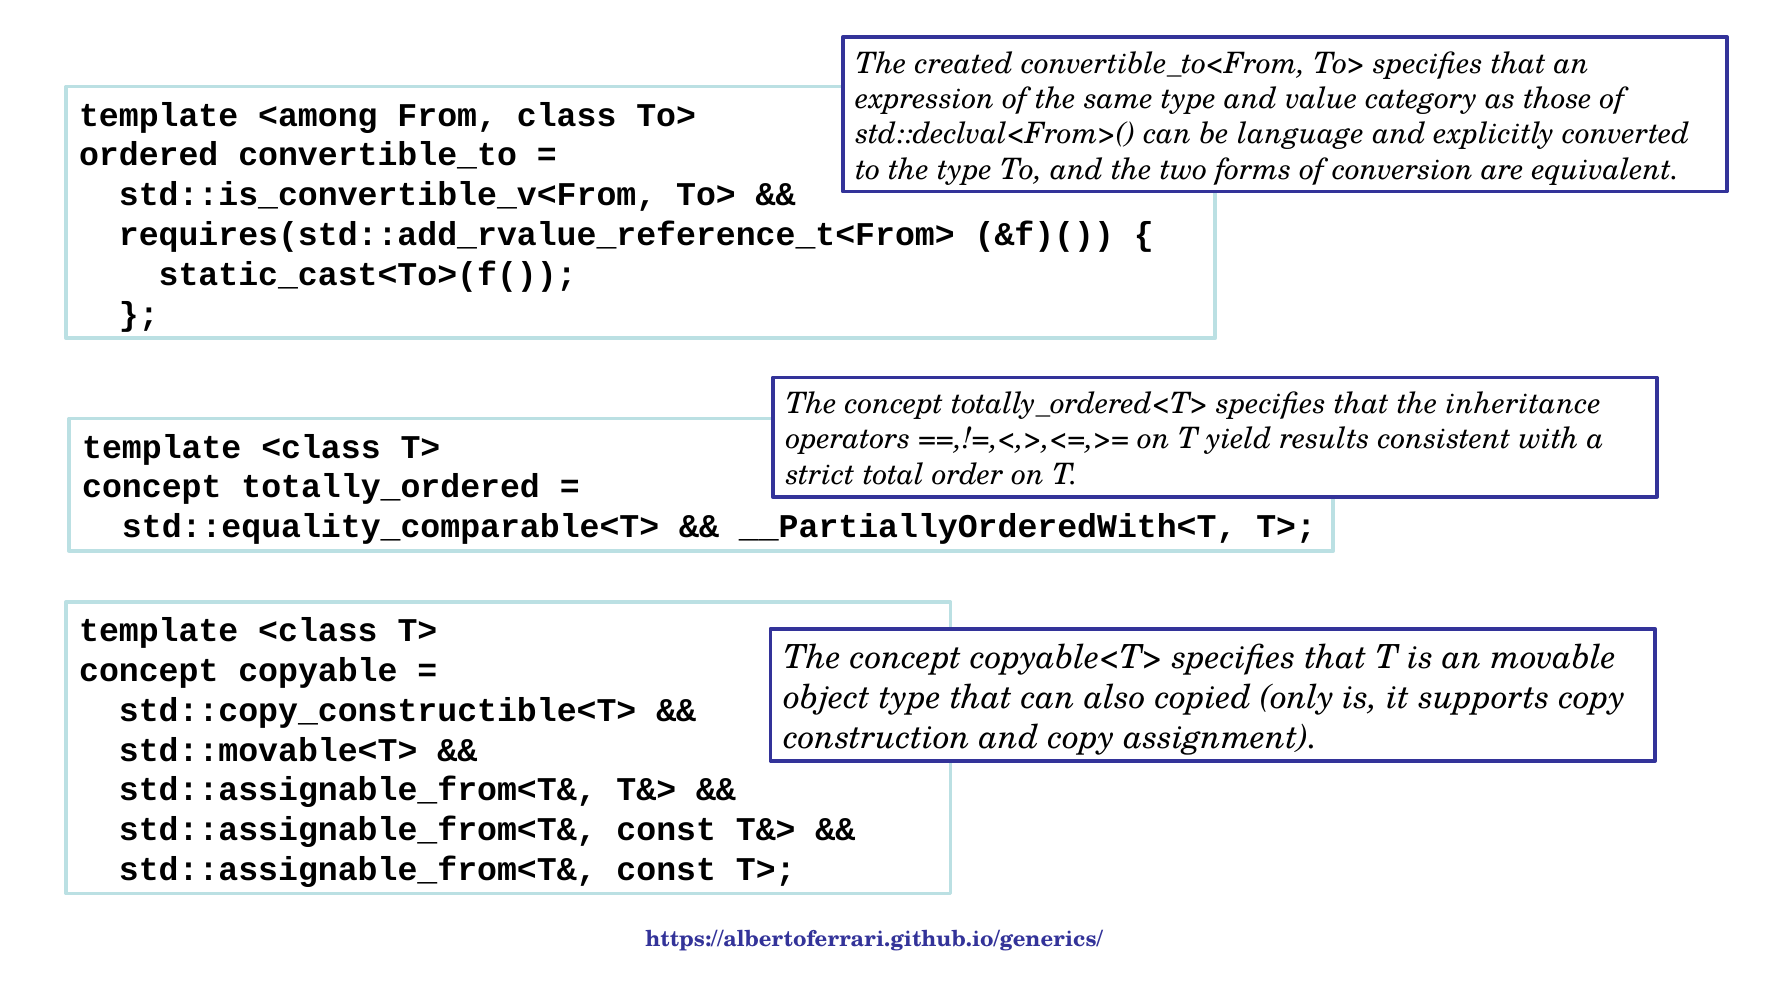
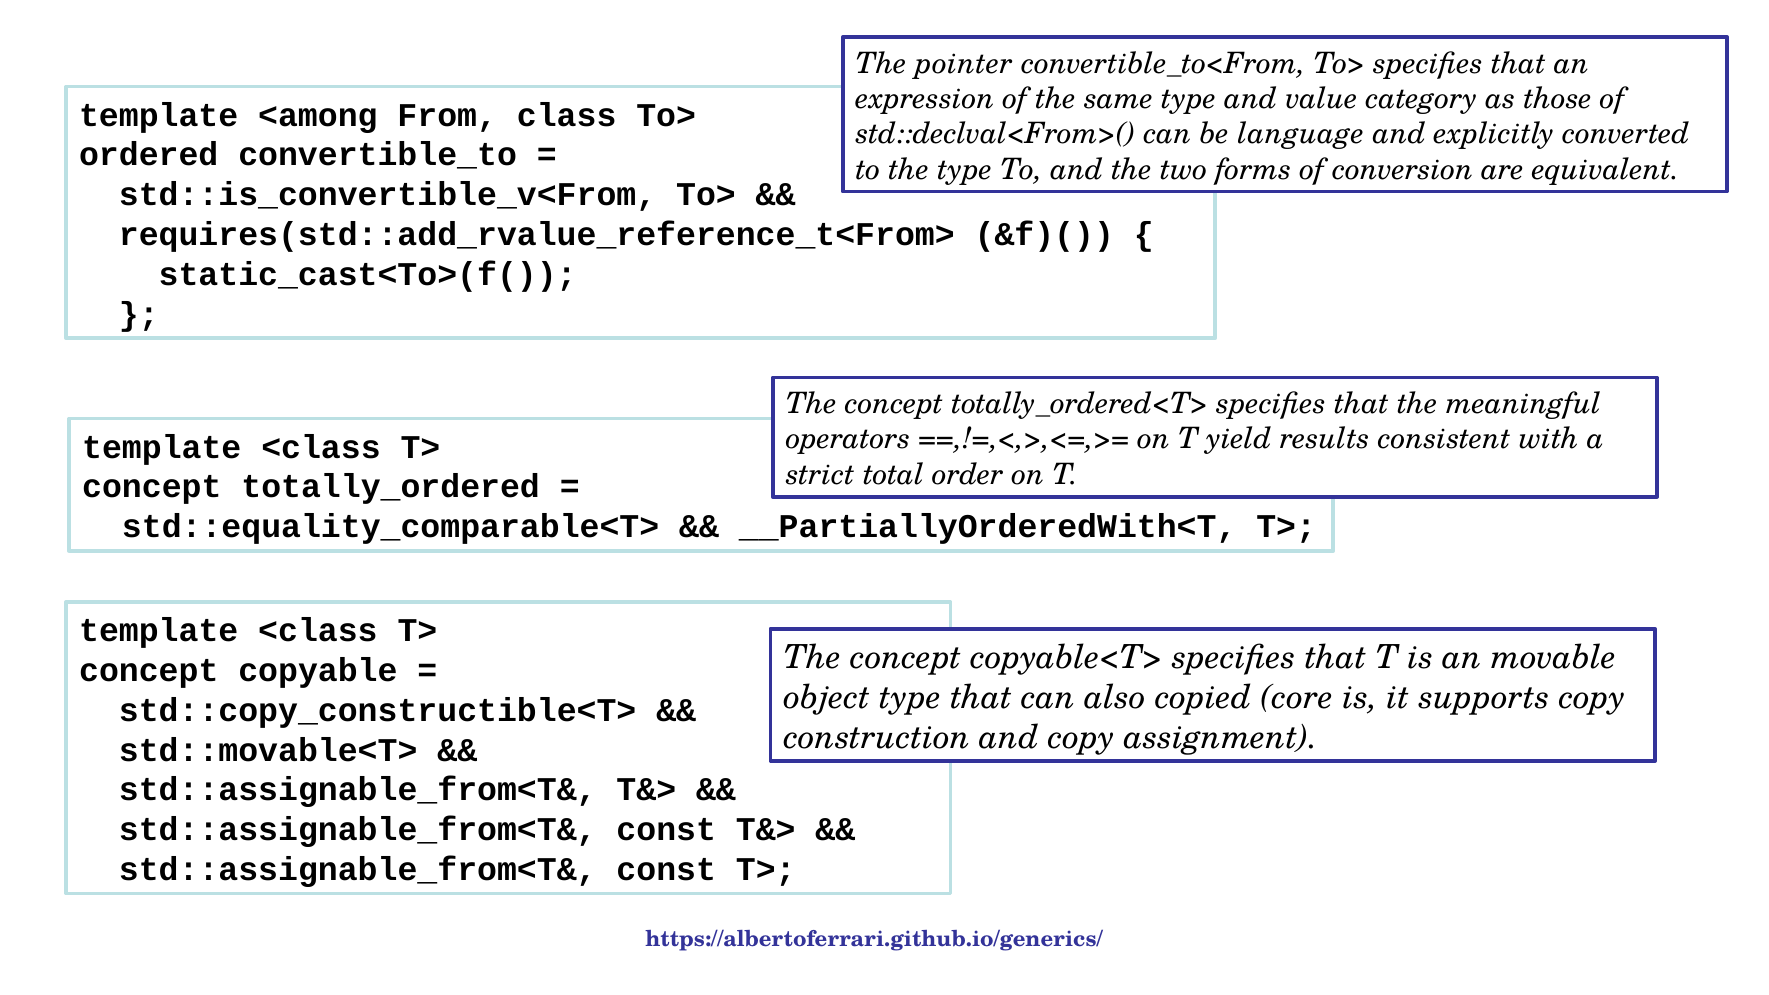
created: created -> pointer (964, 63)
inheritance: inheritance -> meaningful (1524, 404)
only: only -> core (1297, 697)
